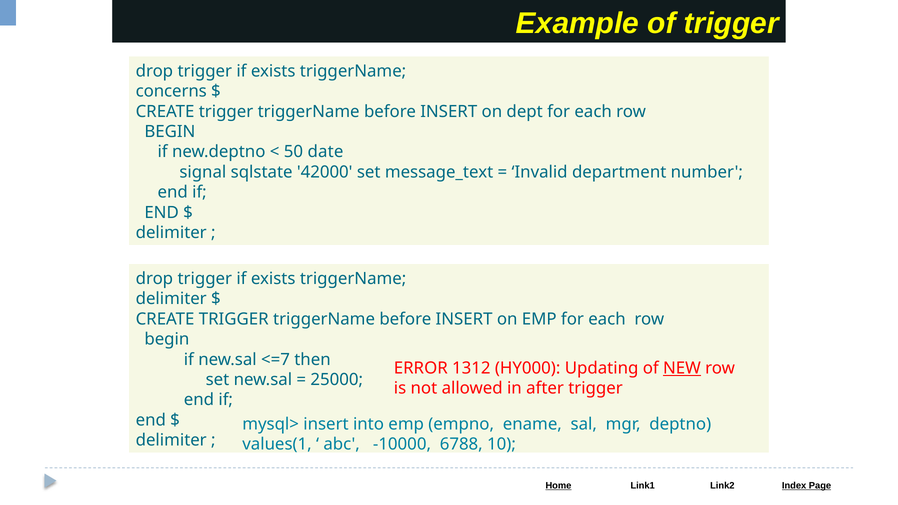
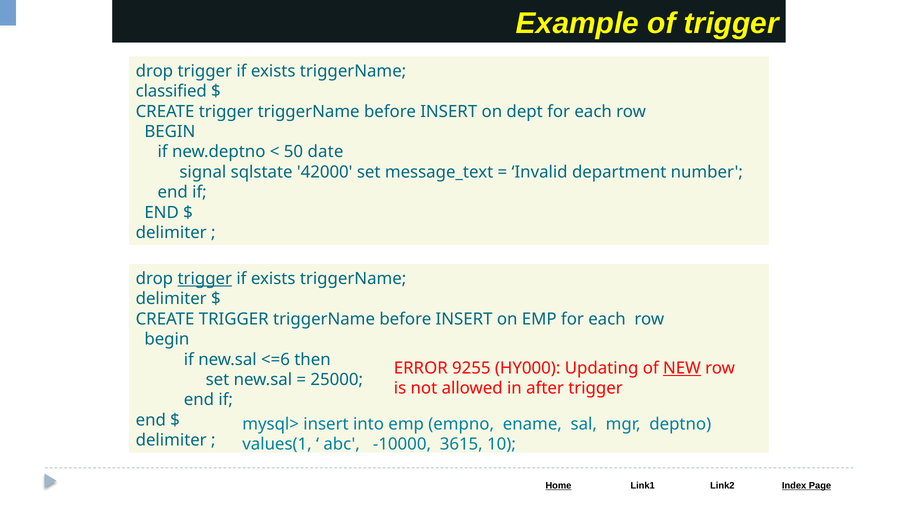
concerns: concerns -> classified (171, 91)
trigger underline: none -> present (205, 279)
<=7: <=7 -> <=6 (276, 360)
1312: 1312 -> 9255 (471, 368)
6788: 6788 -> 3615 (461, 444)
